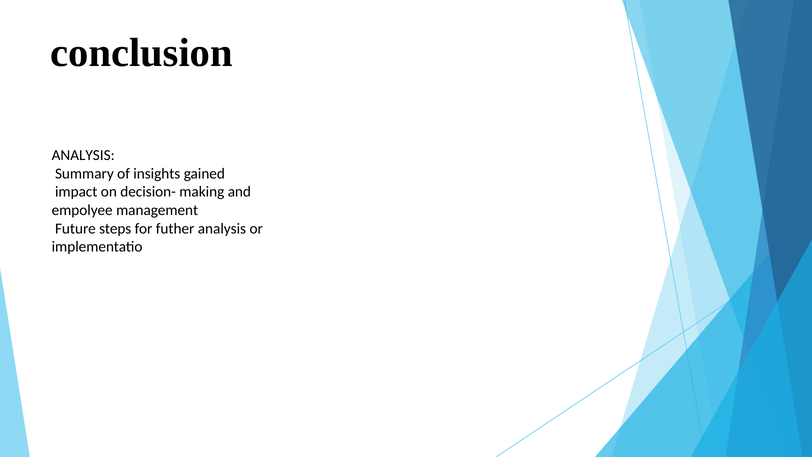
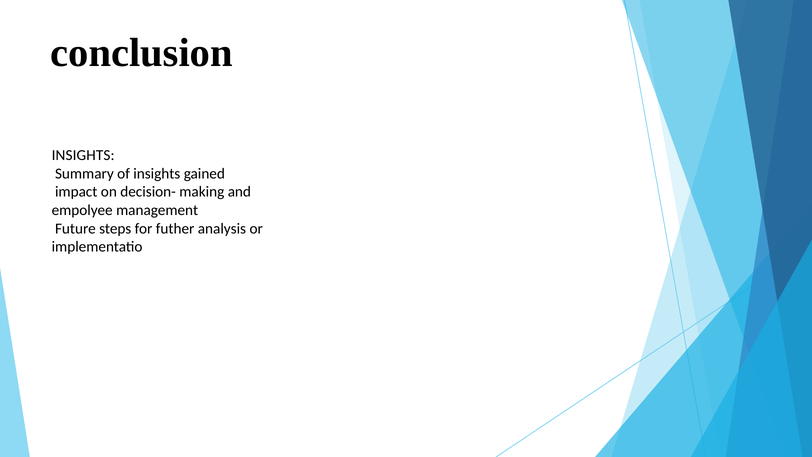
ANALYSIS: ANALYSIS -> INSIGHTS (83, 155)
